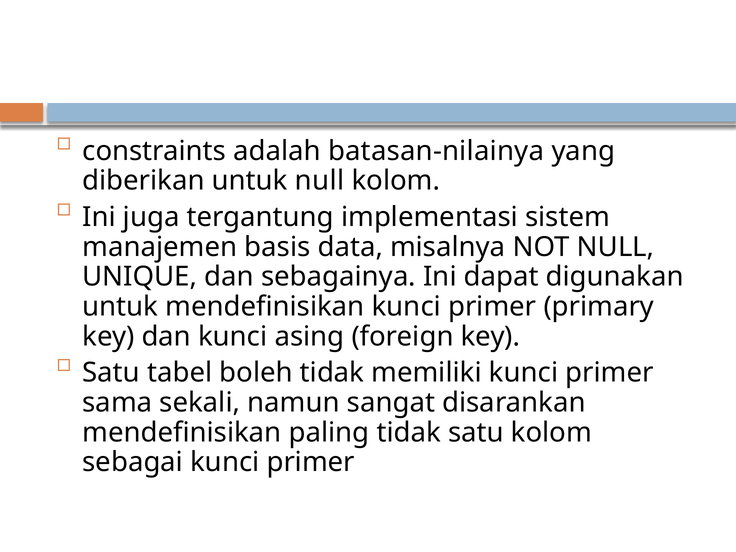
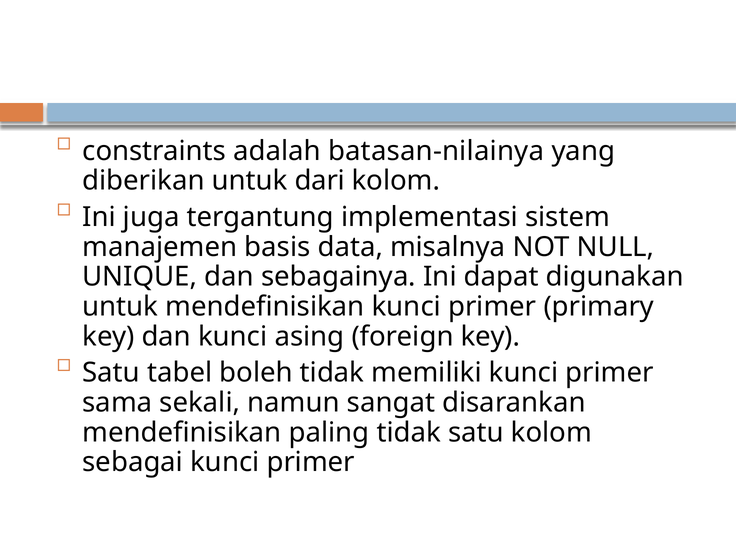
untuk null: null -> dari (320, 181)
